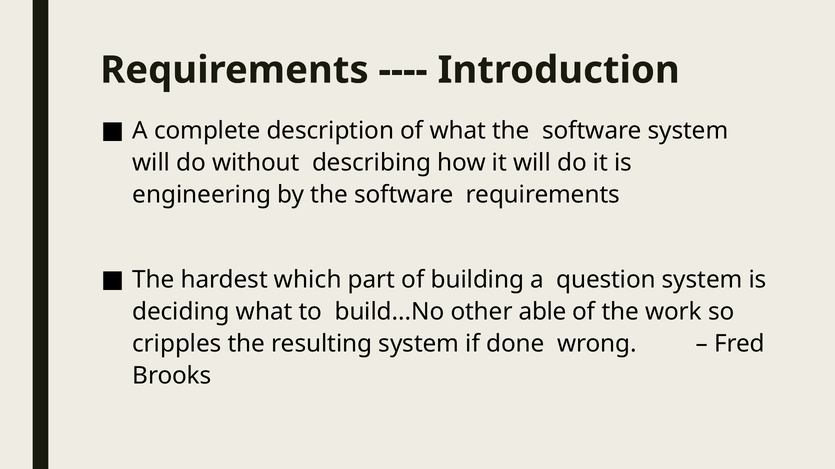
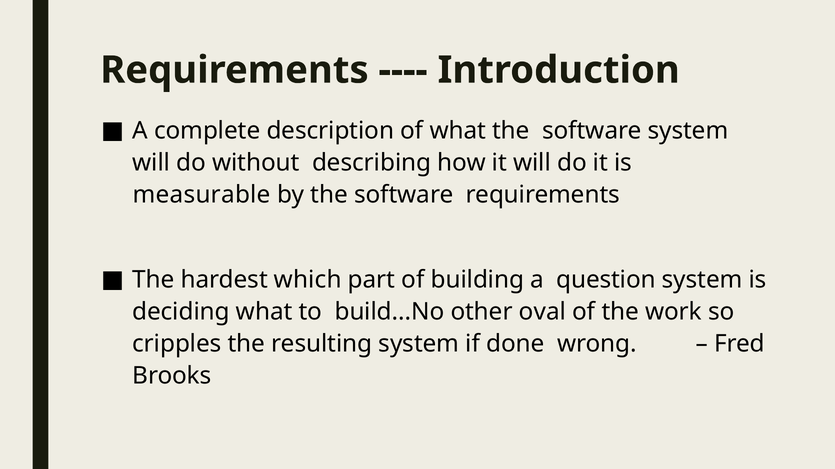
engineering: engineering -> measurable (202, 195)
able: able -> oval (542, 312)
